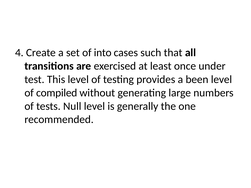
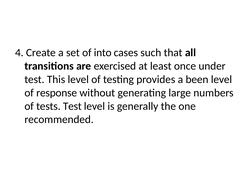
compiled: compiled -> response (57, 93)
tests Null: Null -> Test (72, 106)
